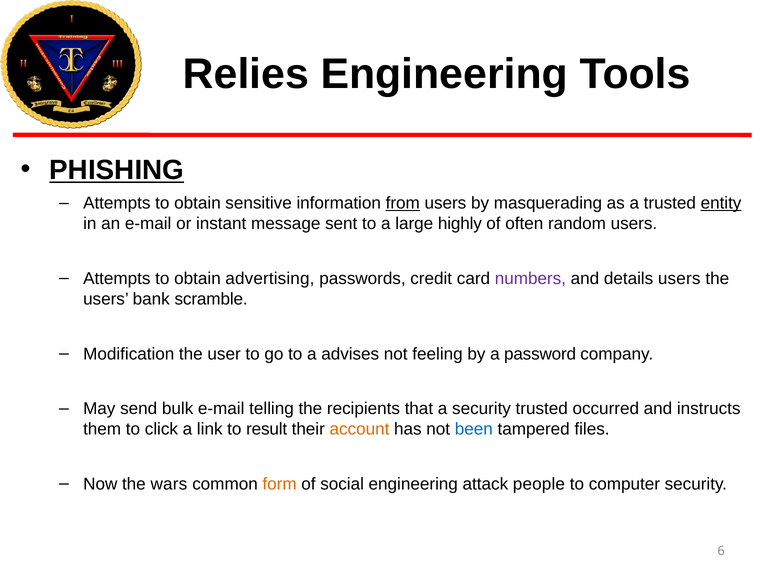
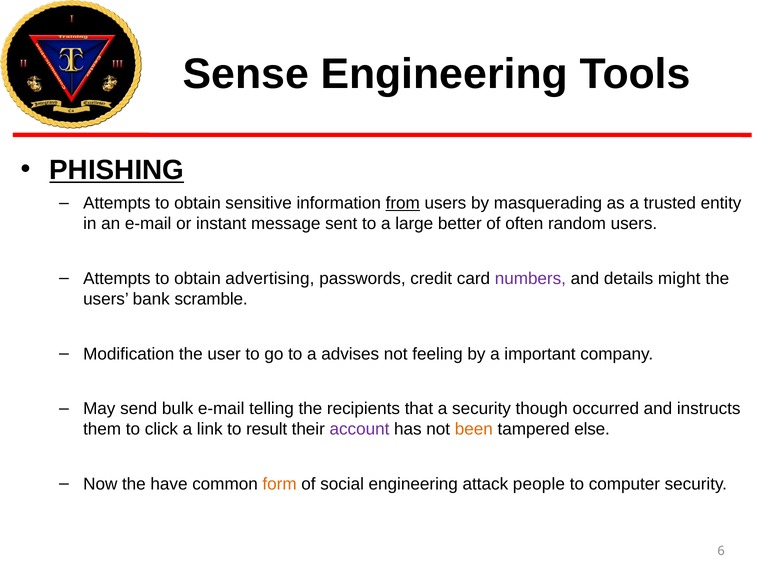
Relies: Relies -> Sense (246, 74)
entity underline: present -> none (721, 203)
highly: highly -> better (460, 224)
details users: users -> might (679, 279)
password: password -> important (540, 354)
security trusted: trusted -> though (542, 409)
account colour: orange -> purple (359, 429)
been colour: blue -> orange (474, 429)
files: files -> else (592, 429)
wars: wars -> have (169, 484)
